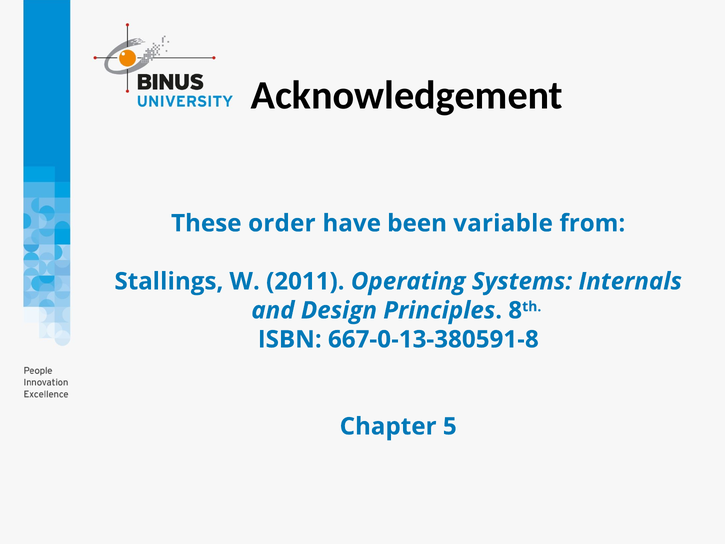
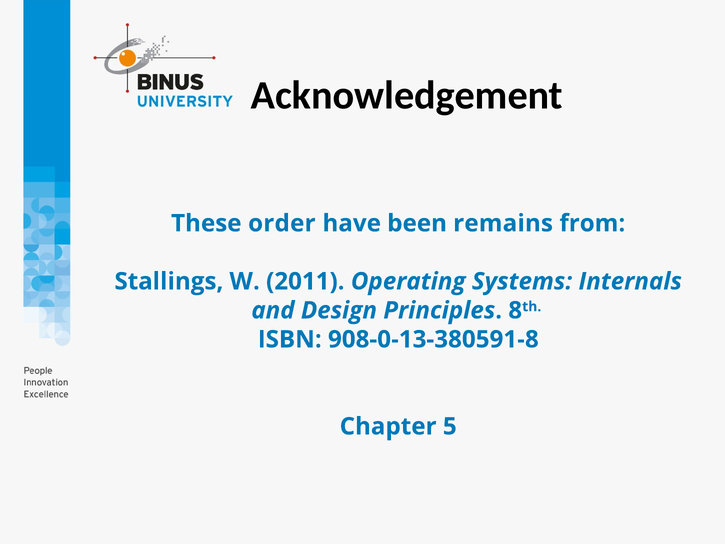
variable: variable -> remains (503, 223)
667-0-13-380591-8: 667-0-13-380591-8 -> 908-0-13-380591-8 (433, 339)
